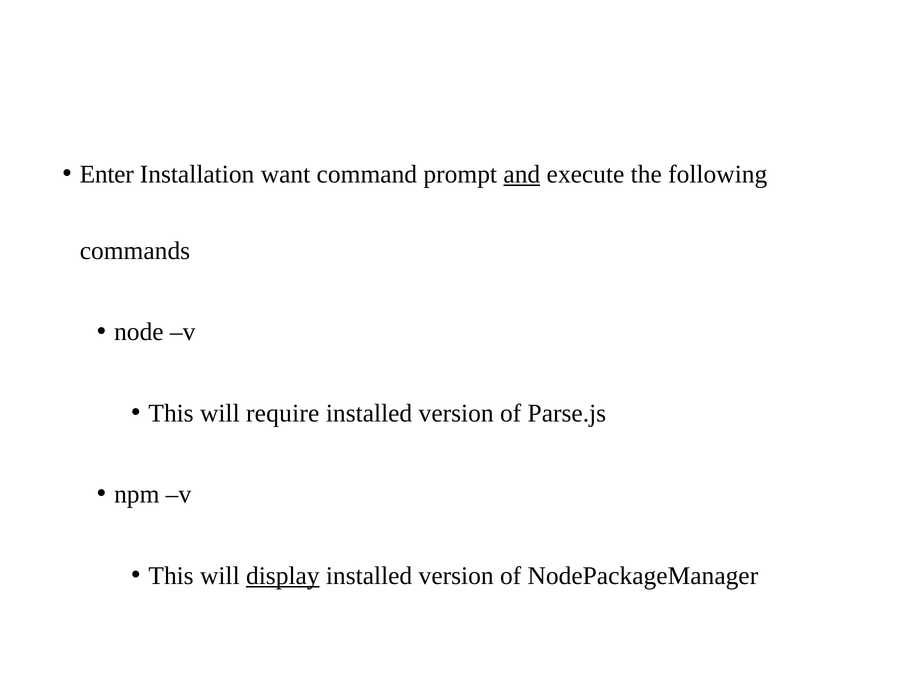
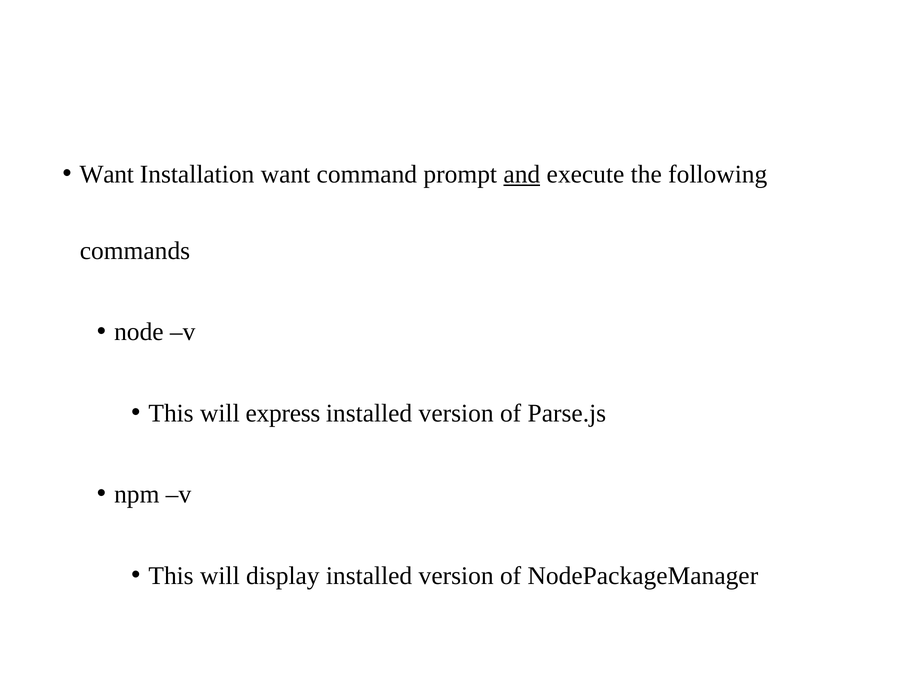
Enter: Enter -> Want (107, 174)
require: require -> express (283, 413)
display underline: present -> none (283, 576)
